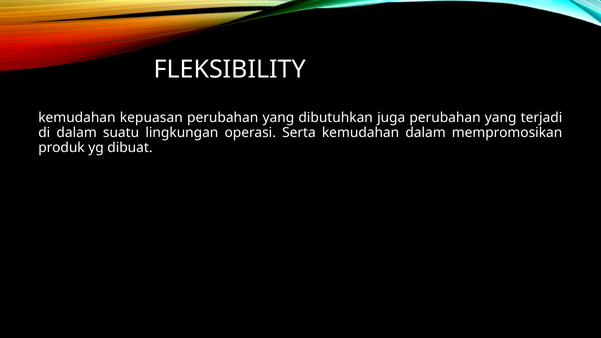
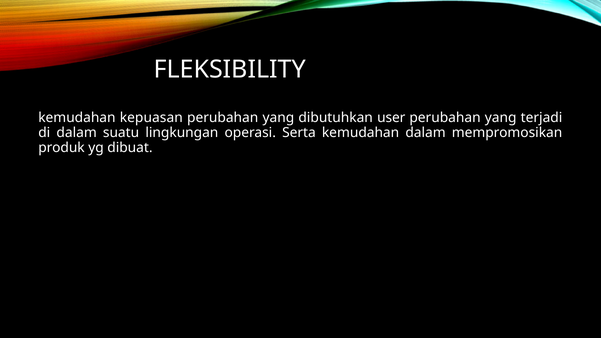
juga: juga -> user (391, 118)
